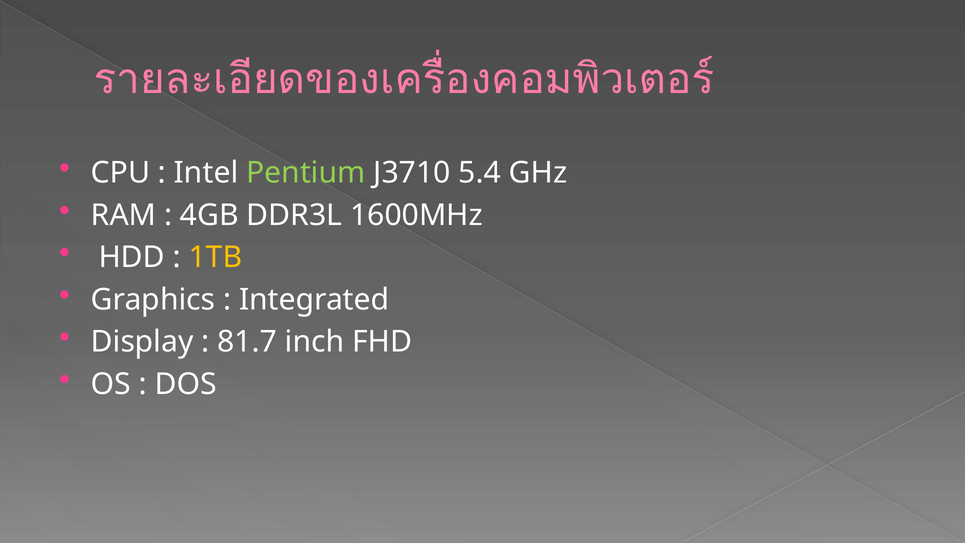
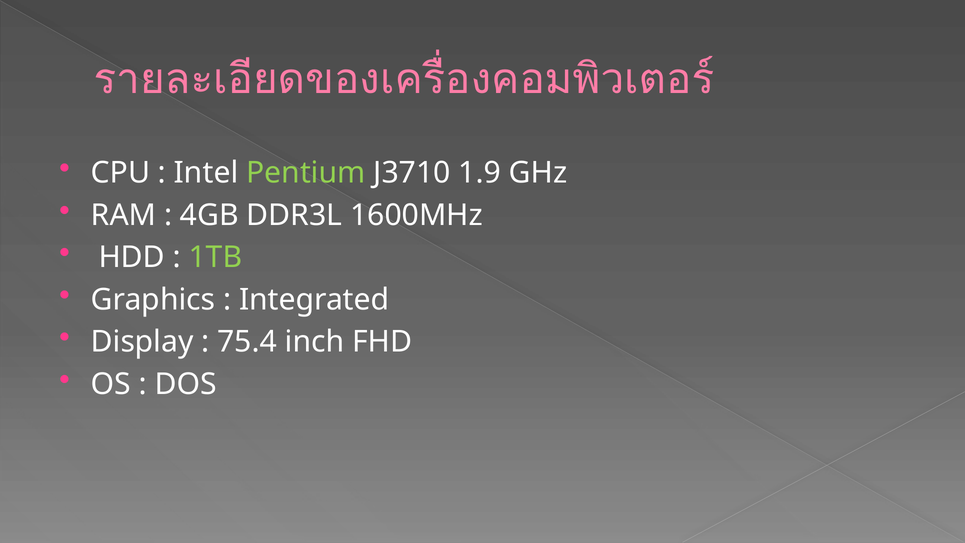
5.4: 5.4 -> 1.9 (480, 173)
1TB colour: yellow -> light green (215, 257)
81.7: 81.7 -> 75.4 (247, 342)
